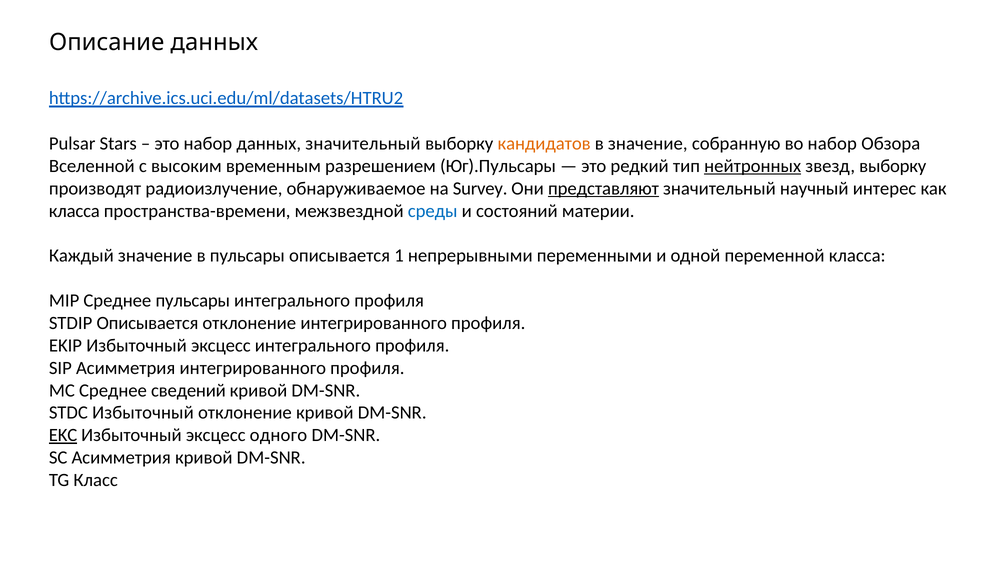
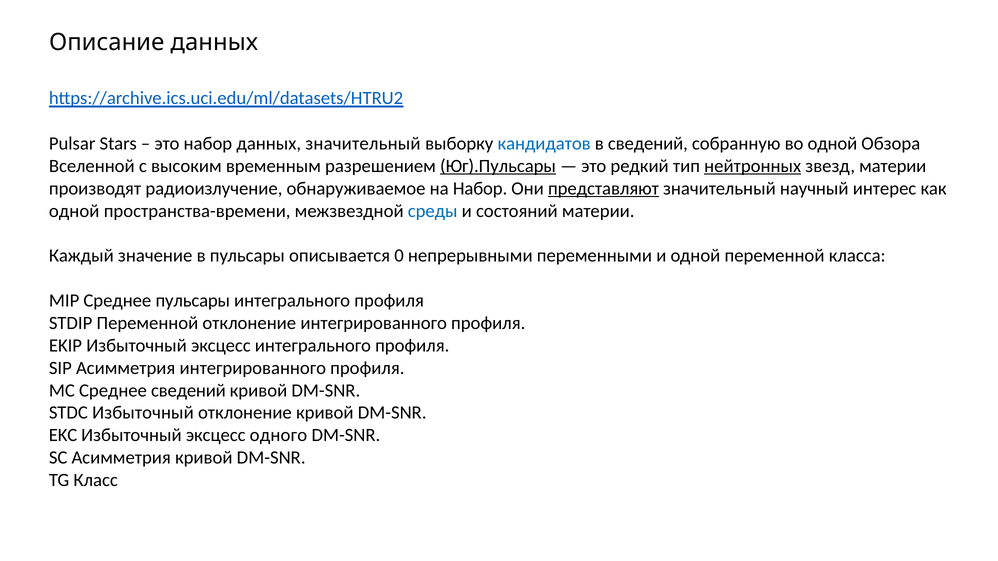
кандидатов colour: orange -> blue (544, 144)
в значение: значение -> сведений (648, 144)
во набор: набор -> одной (832, 144)
Юг).Пульсары underline: none -> present (498, 166)
звезд выборку: выборку -> материи (893, 166)
на Survey: Survey -> Набор (480, 189)
класса: класса -> одной (74, 211)
1: 1 -> 0 (399, 256)
STDIP Описывается: Описывается -> Переменной (147, 323)
EKC underline: present -> none (63, 436)
